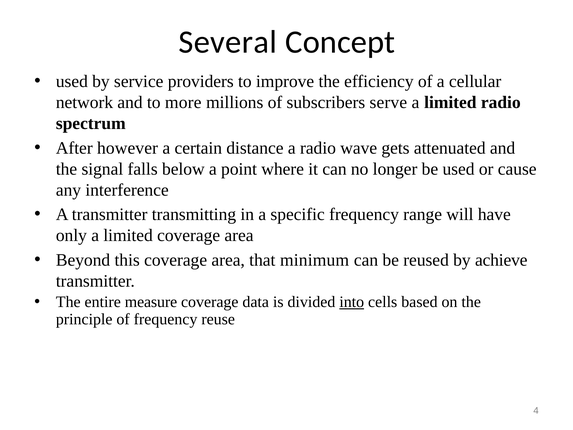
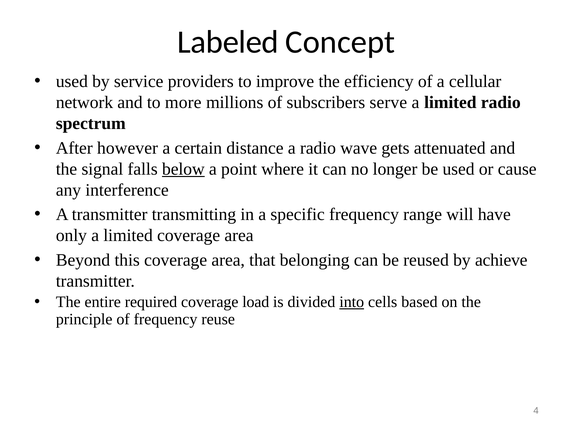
Several: Several -> Labeled (228, 42)
below underline: none -> present (183, 169)
minimum: minimum -> belonging (315, 260)
measure: measure -> required (151, 302)
data: data -> load (256, 302)
